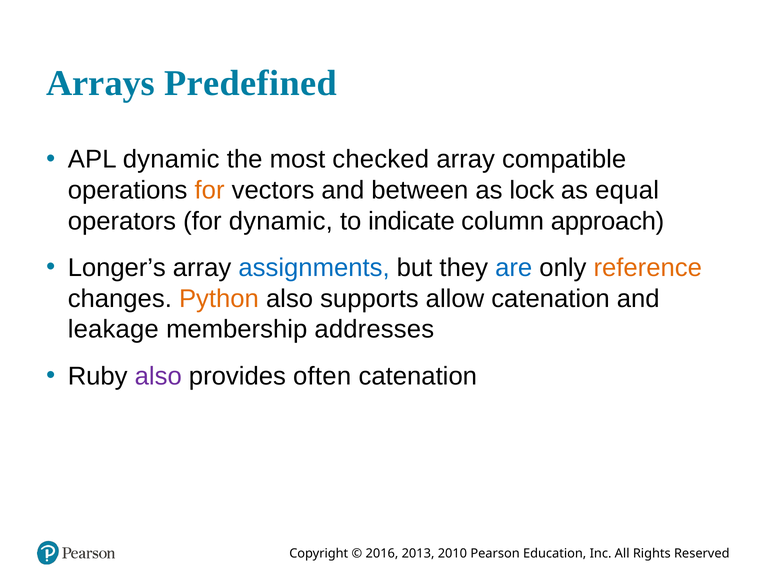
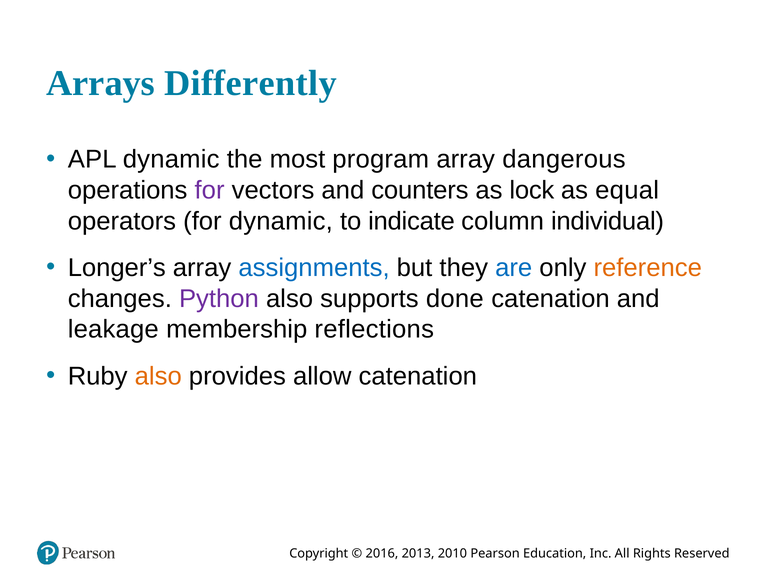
Predefined: Predefined -> Differently (250, 84)
checked: checked -> program (381, 160)
compatible: compatible -> dangerous (564, 160)
for colour: orange -> purple (210, 190)
between: between -> counters (420, 190)
approach: approach -> individual (608, 221)
Python colour: orange -> purple (219, 299)
allow: allow -> done (455, 299)
addresses: addresses -> reflections (374, 330)
also colour: purple -> orange (158, 377)
often: often -> allow (322, 377)
